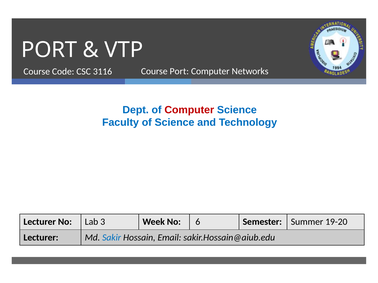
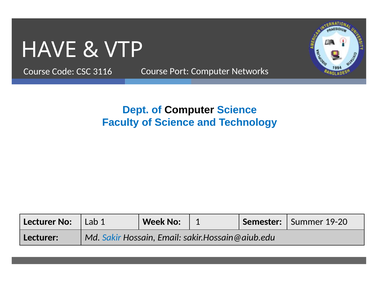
PORT: PORT -> HAVE (49, 50)
Computer colour: red -> black (189, 110)
Lab 3: 3 -> 1 (103, 222)
No 6: 6 -> 1 (198, 222)
